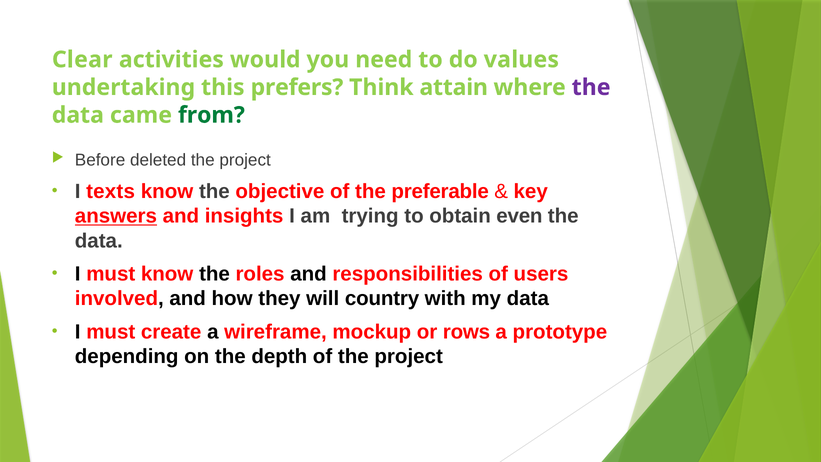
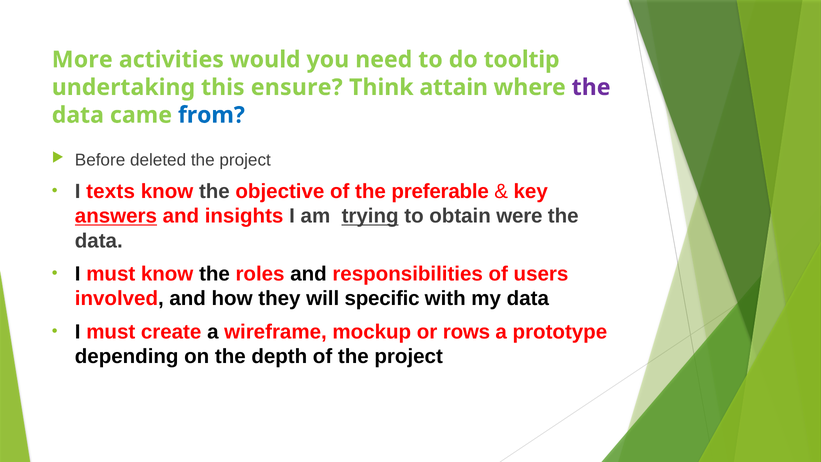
Clear: Clear -> More (82, 60)
values: values -> tooltip (522, 60)
prefers: prefers -> ensure (297, 87)
from colour: green -> blue (211, 115)
trying underline: none -> present (370, 216)
even: even -> were (519, 216)
country: country -> specific (382, 299)
